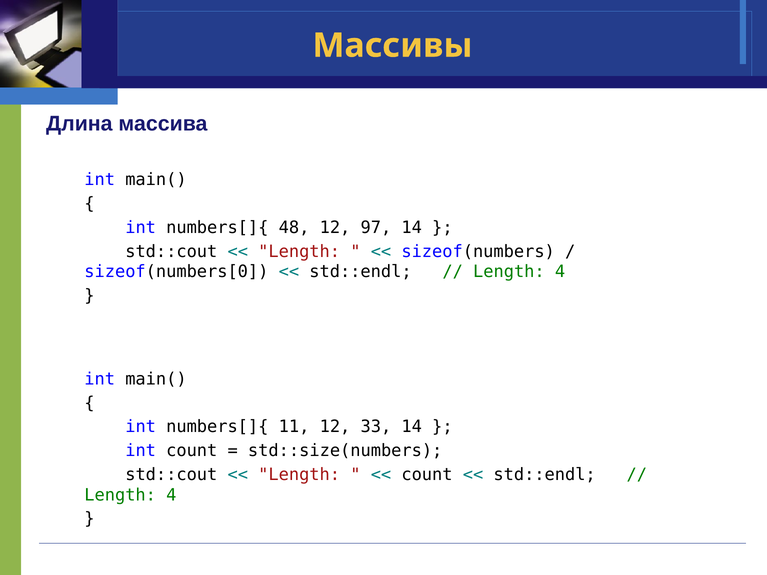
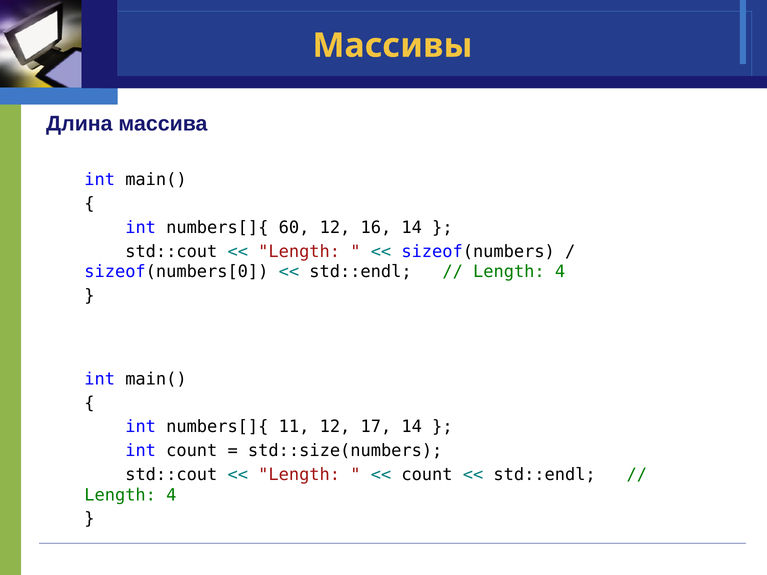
48: 48 -> 60 (294, 228)
97: 97 -> 16 (376, 228)
33: 33 -> 17 (376, 427)
